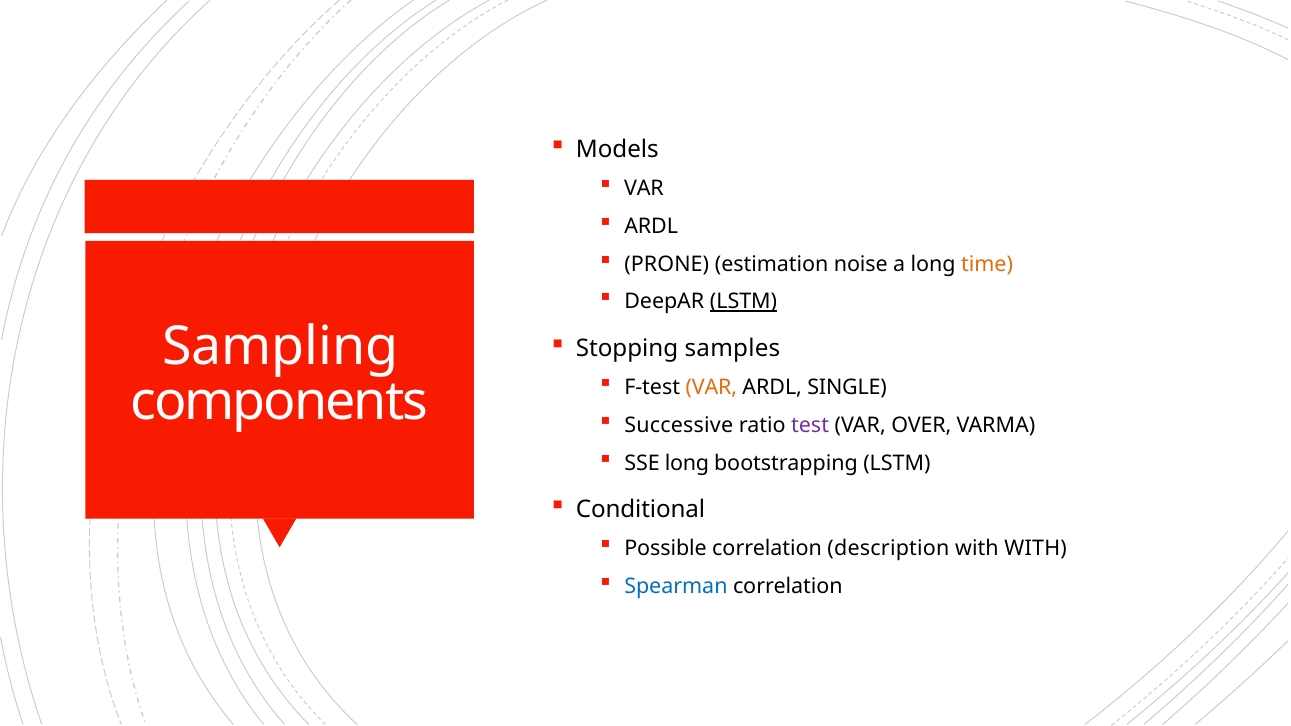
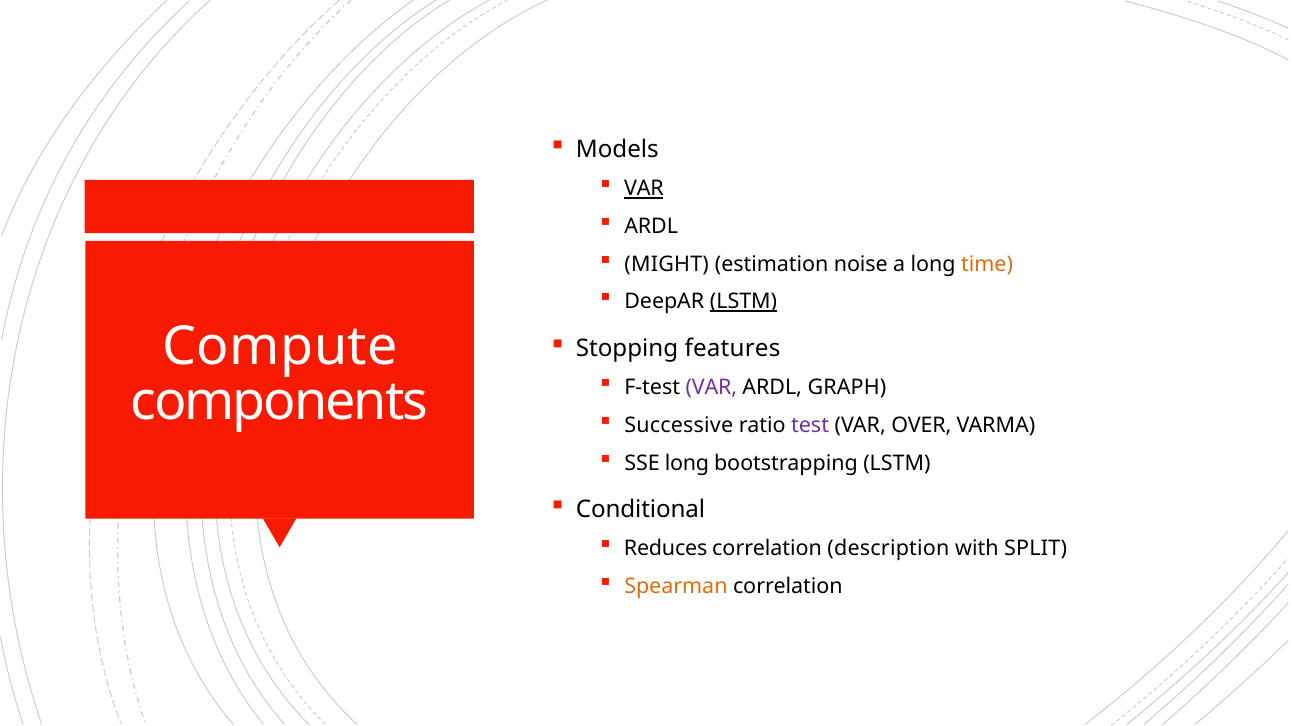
VAR underline: none -> present (644, 189)
PRONE: PRONE -> MIGHT (667, 264)
Sampling: Sampling -> Compute (280, 347)
samples: samples -> features (732, 349)
VAR colour: orange -> purple (711, 388)
SINGLE: SINGLE -> GRAPH (847, 388)
Possible: Possible -> Reduces (666, 549)
with WITH: WITH -> SPLIT (1036, 549)
Spearman colour: blue -> orange (676, 587)
